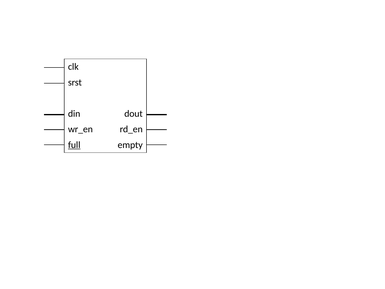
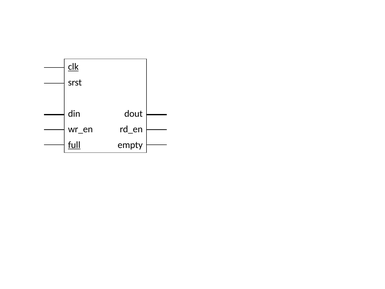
clk underline: none -> present (73, 67)
